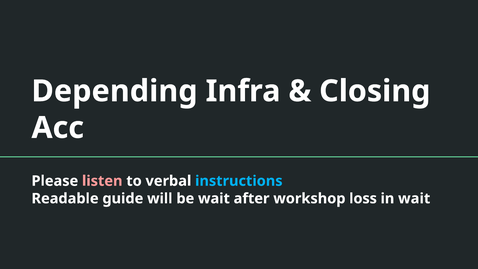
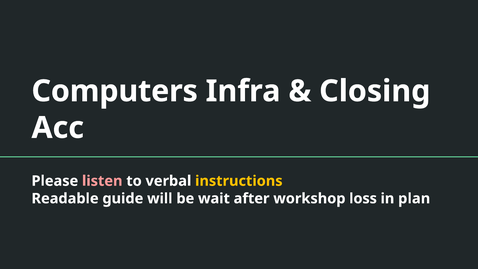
Depending: Depending -> Computers (115, 91)
instructions colour: light blue -> yellow (239, 181)
in wait: wait -> plan (414, 198)
